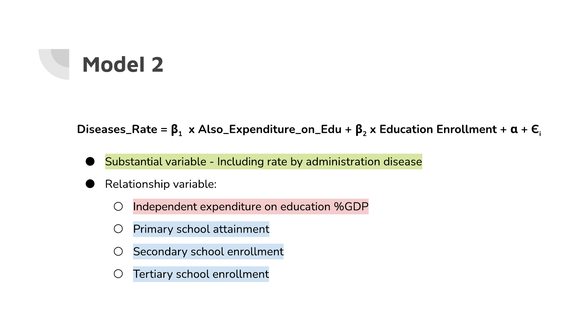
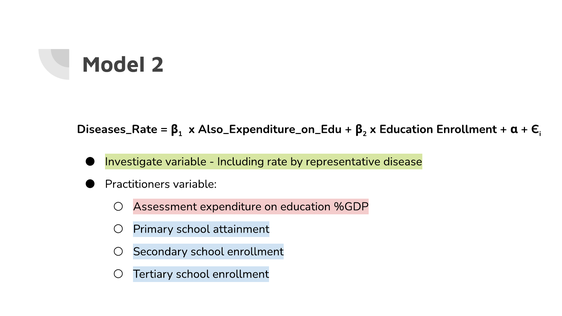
Substantial: Substantial -> Investigate (134, 162)
administration: administration -> representative (343, 162)
Relationship: Relationship -> Practitioners (137, 184)
Independent: Independent -> Assessment (165, 207)
